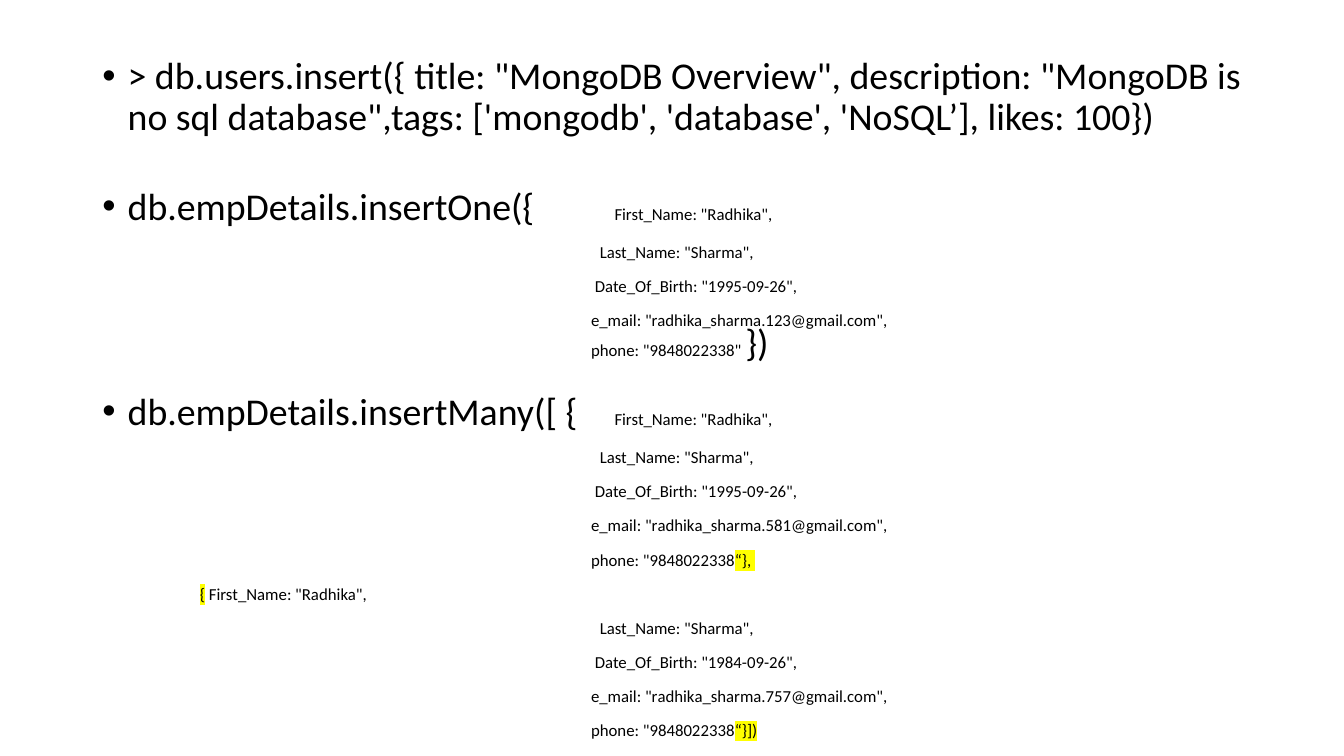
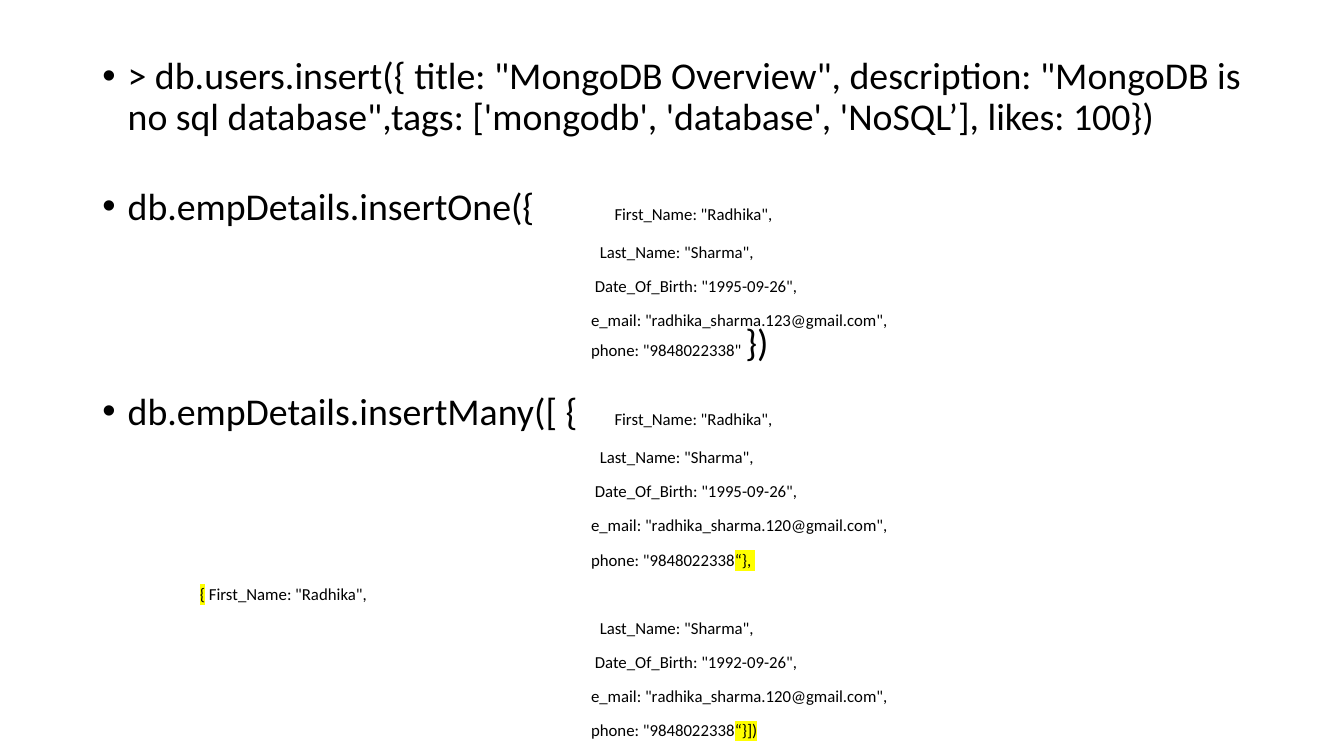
radhika_sharma.581@gmail.com: radhika_sharma.581@gmail.com -> radhika_sharma.120@gmail.com (766, 526)
1984-09-26: 1984-09-26 -> 1992-09-26 (749, 663)
radhika_sharma.757@gmail.com: radhika_sharma.757@gmail.com -> radhika_sharma.120@gmail.com (766, 697)
